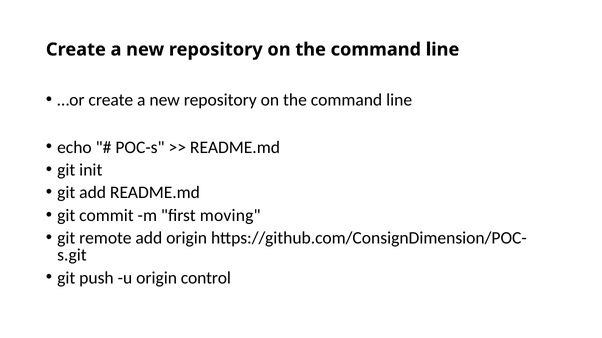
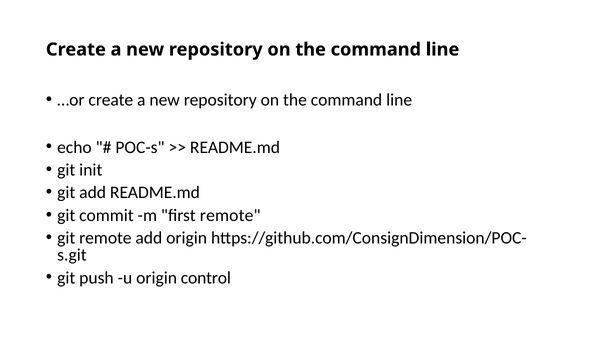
first moving: moving -> remote (230, 216)
